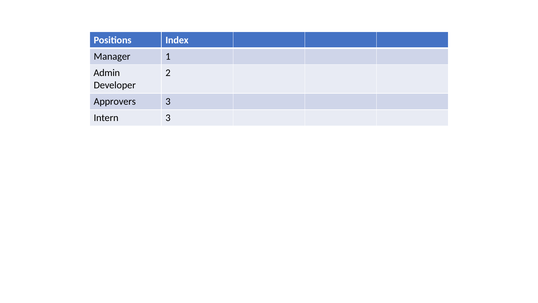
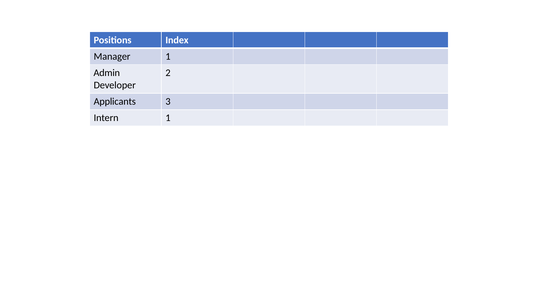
Approvers: Approvers -> Applicants (115, 101)
Intern 3: 3 -> 1 (168, 118)
